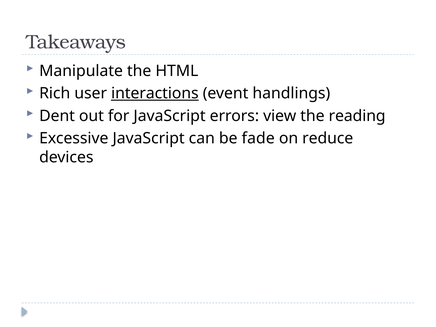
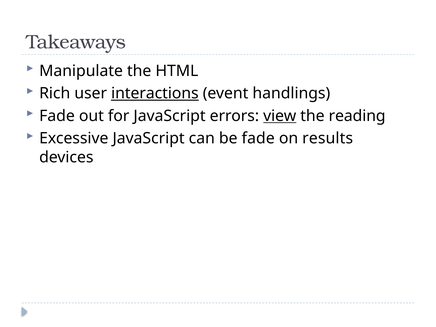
Dent: Dent -> Fade (57, 116)
view underline: none -> present (280, 116)
reduce: reduce -> results (328, 138)
